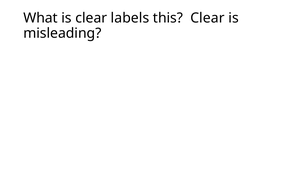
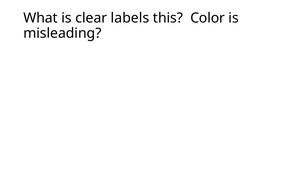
this Clear: Clear -> Color (208, 18)
